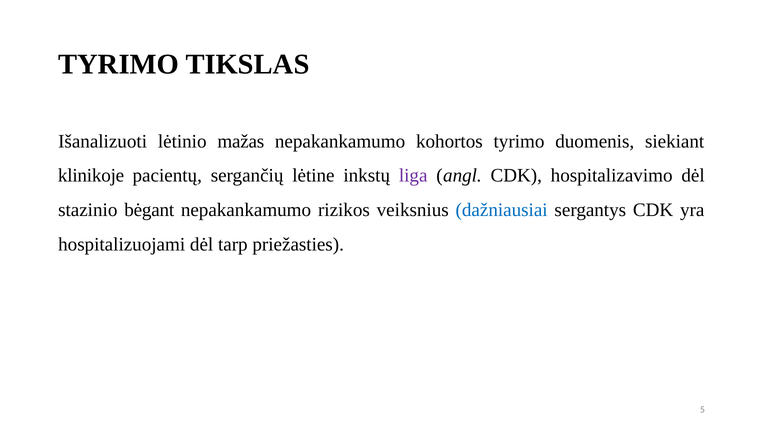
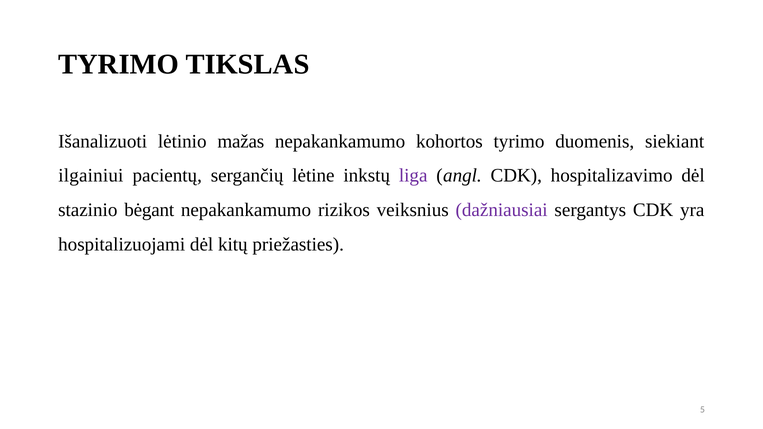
klinikoje: klinikoje -> ilgainiui (91, 176)
dažniausiai colour: blue -> purple (502, 210)
tarp: tarp -> kitų (233, 244)
